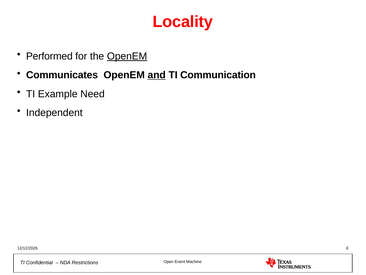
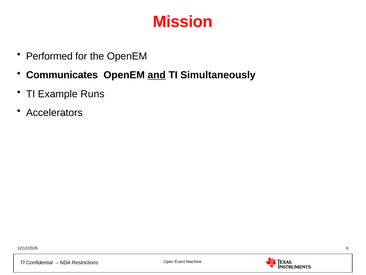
Locality: Locality -> Mission (183, 22)
OpenEM underline: present -> none (127, 56)
Communication: Communication -> Simultaneously (218, 75)
Need: Need -> Runs (92, 94)
Independent: Independent -> Accelerators (54, 113)
